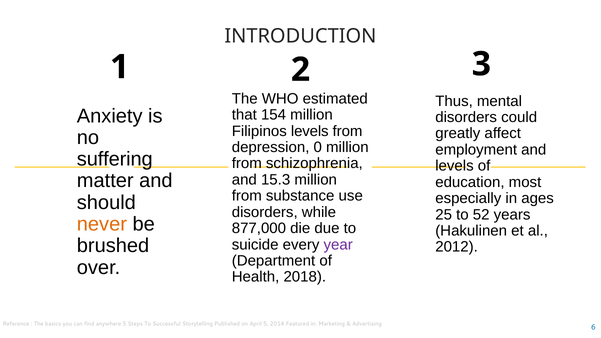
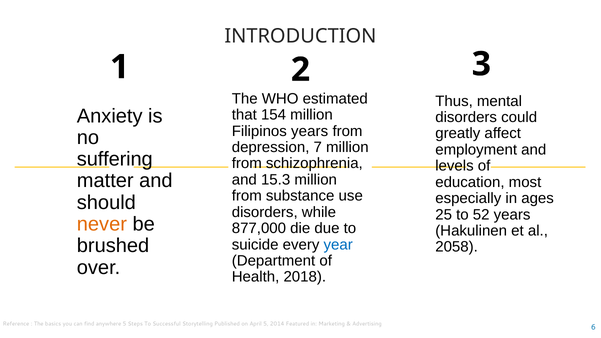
Filipinos levels: levels -> years (310, 131)
0: 0 -> 7 (318, 147)
year colour: purple -> blue (338, 245)
2012: 2012 -> 2058 (457, 247)
